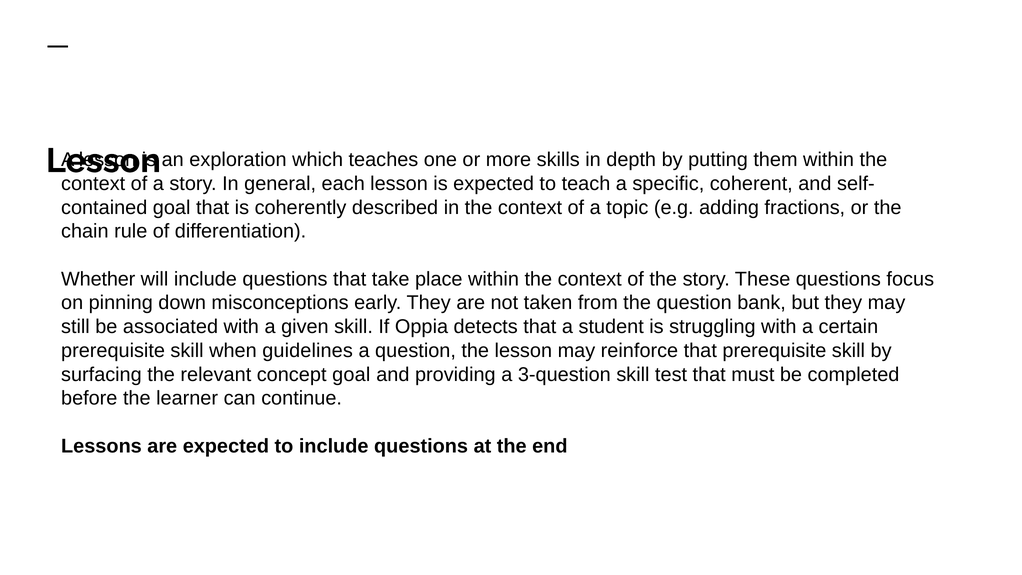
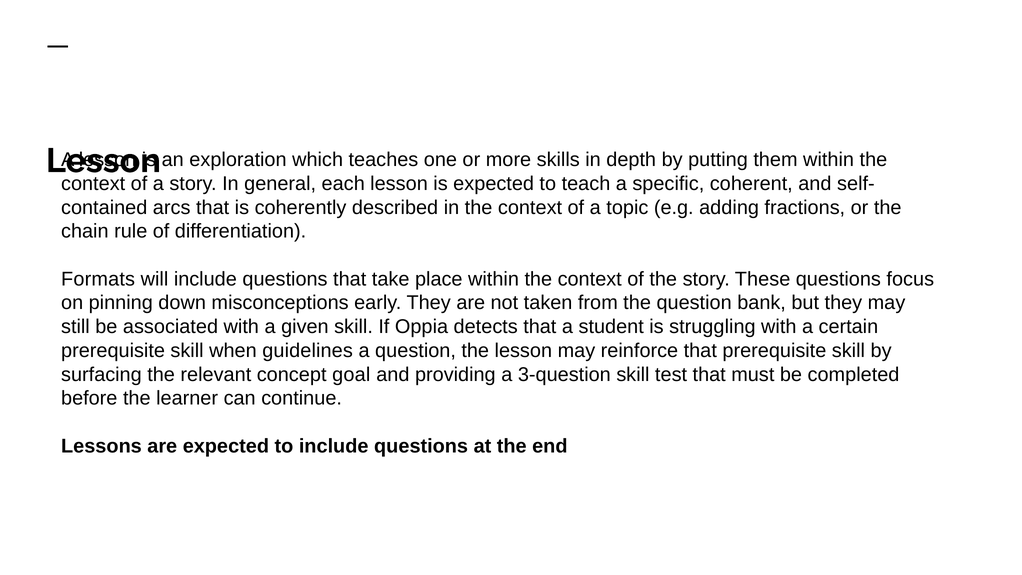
goal: goal -> arcs (172, 207)
Whether: Whether -> Formats (98, 279)
